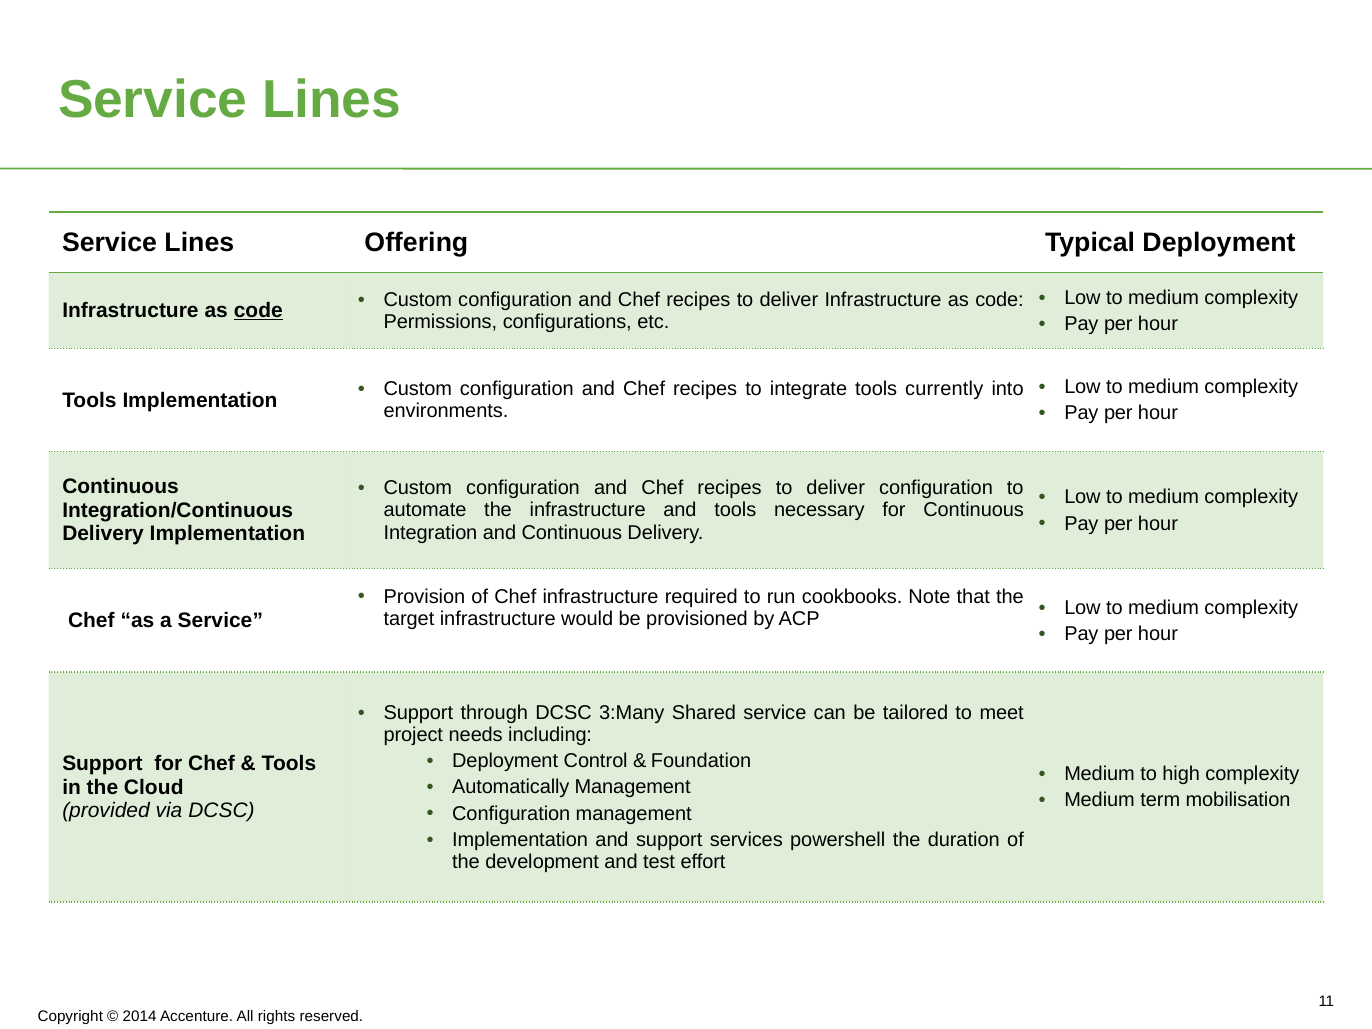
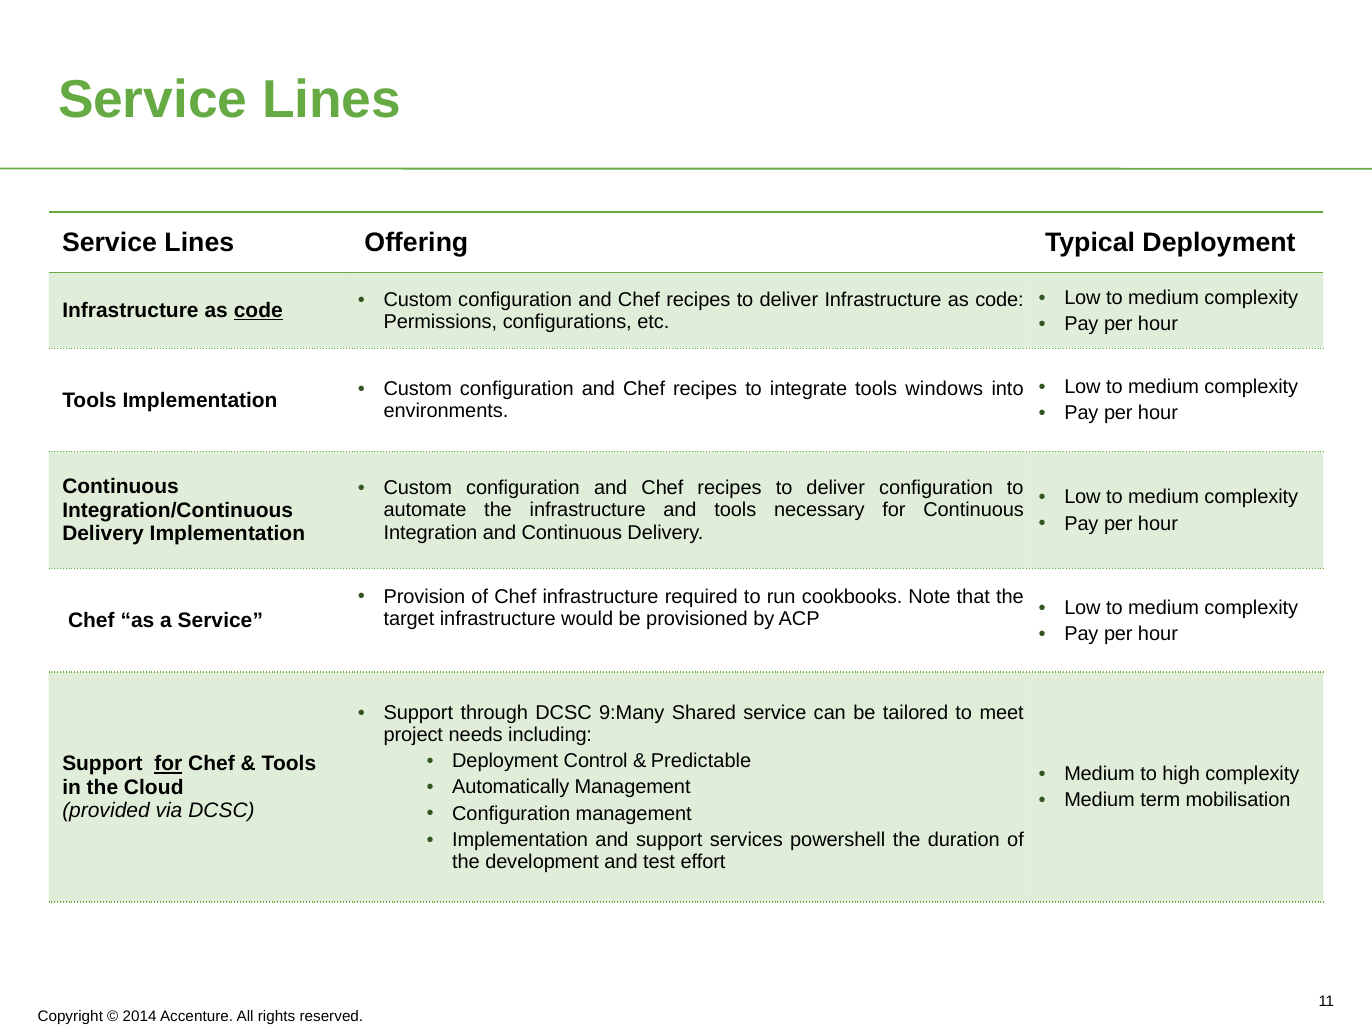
currently: currently -> windows (944, 389)
3:Many: 3:Many -> 9:Many (632, 713)
Foundation: Foundation -> Predictable (701, 761)
for underline: none -> present (168, 764)
